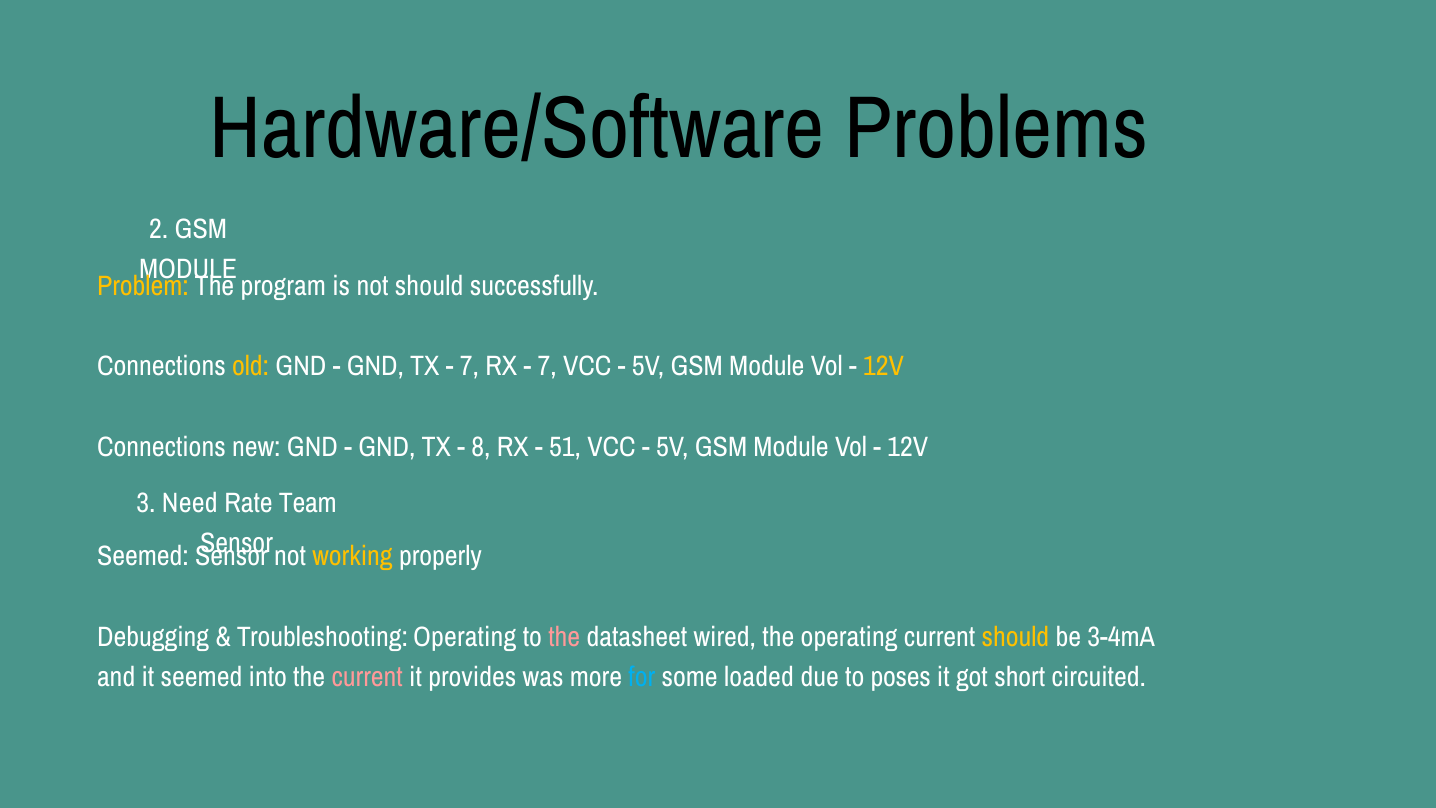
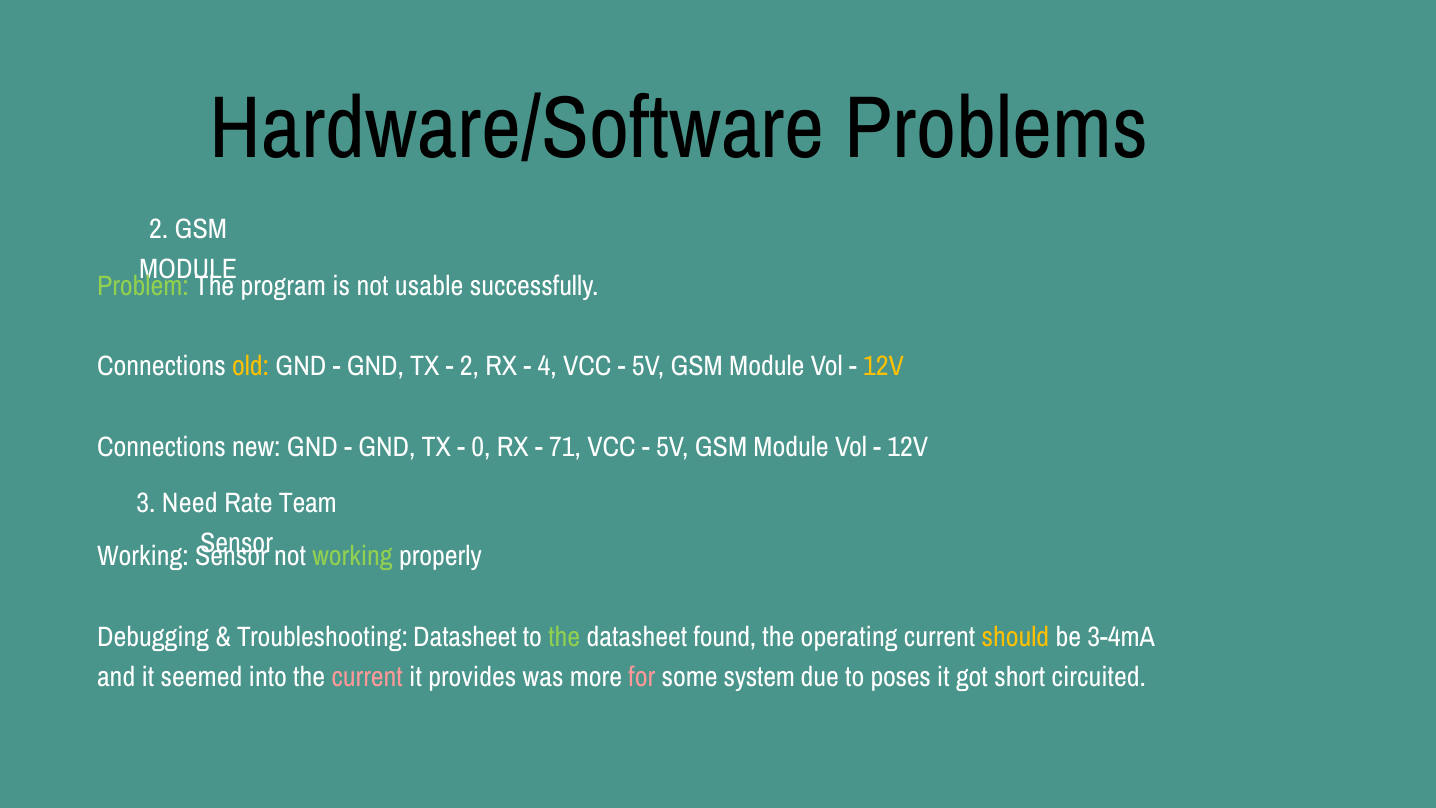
Problem colour: yellow -> light green (143, 286)
not should: should -> usable (429, 286)
7: 7 -> 2 (469, 366)
7: 7 -> 4 (547, 366)
8: 8 -> 0 (481, 447)
51: 51 -> 71 (565, 447)
Seemed: Seemed -> Working (143, 556)
working colour: yellow -> light green (353, 556)
Troubleshooting Operating: Operating -> Datasheet (465, 637)
the colour: pink -> light green (564, 637)
wired: wired -> found (725, 637)
for colour: light blue -> pink (642, 677)
loaded: loaded -> system (759, 677)
